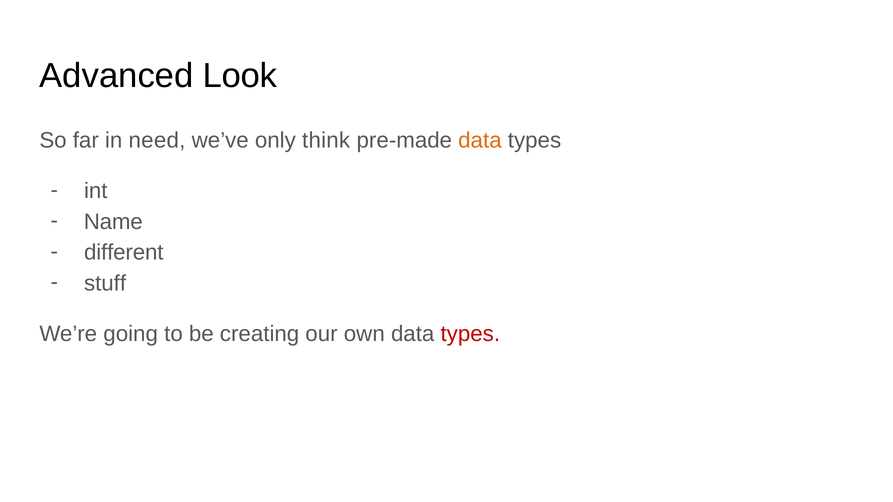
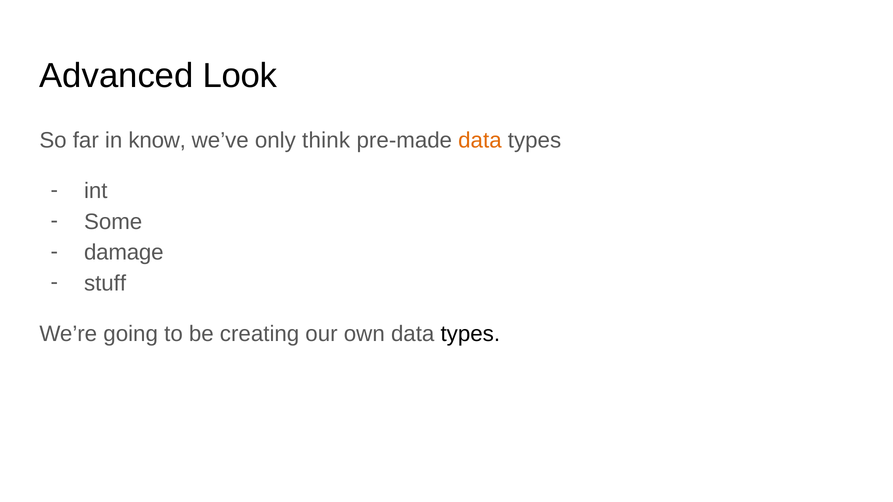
need: need -> know (157, 140)
Name: Name -> Some (113, 222)
different: different -> damage (124, 253)
types colour: red -> black (470, 334)
